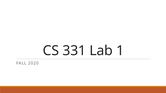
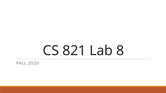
331: 331 -> 821 (74, 51)
1: 1 -> 8 (120, 51)
